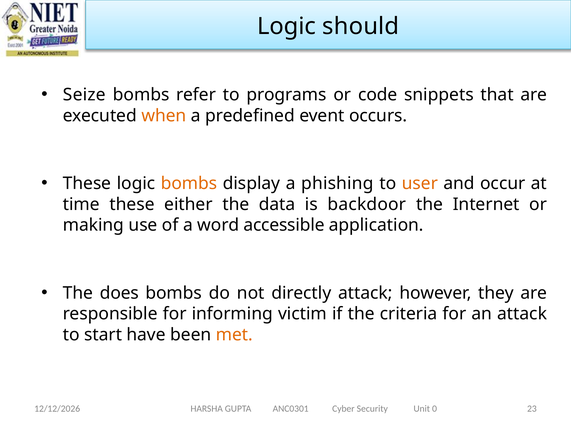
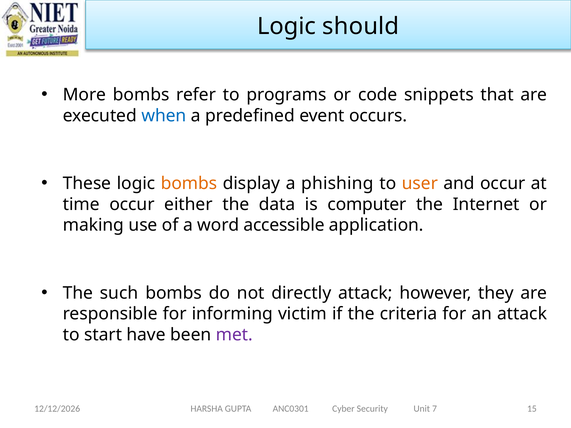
Seize: Seize -> More (84, 95)
when colour: orange -> blue (164, 116)
time these: these -> occur (132, 204)
backdoor: backdoor -> computer (367, 204)
does: does -> such (119, 293)
met colour: orange -> purple (234, 335)
23: 23 -> 15 (532, 409)
0: 0 -> 7 (435, 409)
